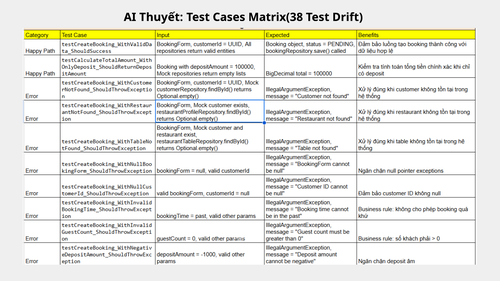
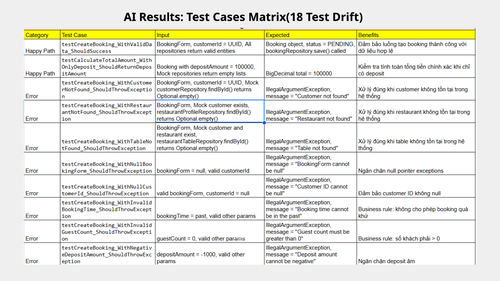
Thuyết: Thuyết -> Results (161, 17)
Matrix(38: Matrix(38 -> Matrix(18 (276, 17)
